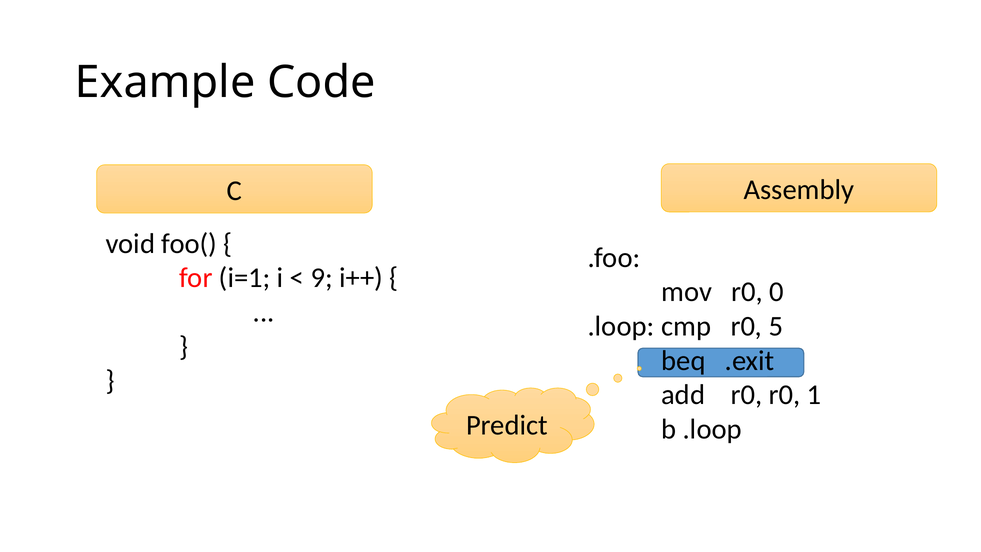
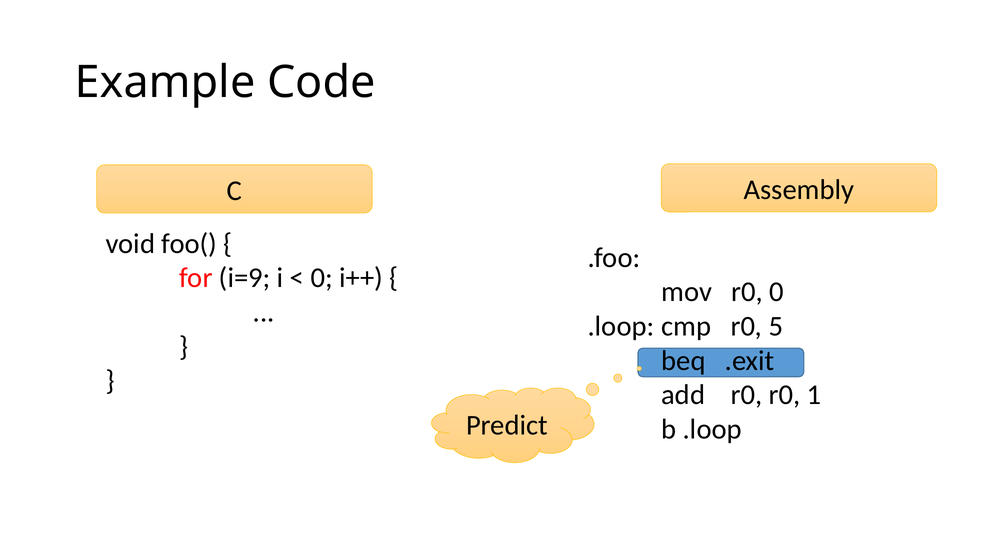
i=1: i=1 -> i=9 (245, 278)
9: 9 -> 0 (322, 278)
